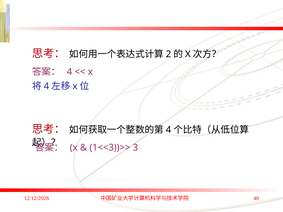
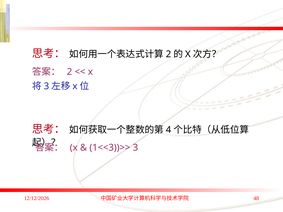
4: 4 -> 2 (69, 72)
4: 4 -> 3 (46, 86)
